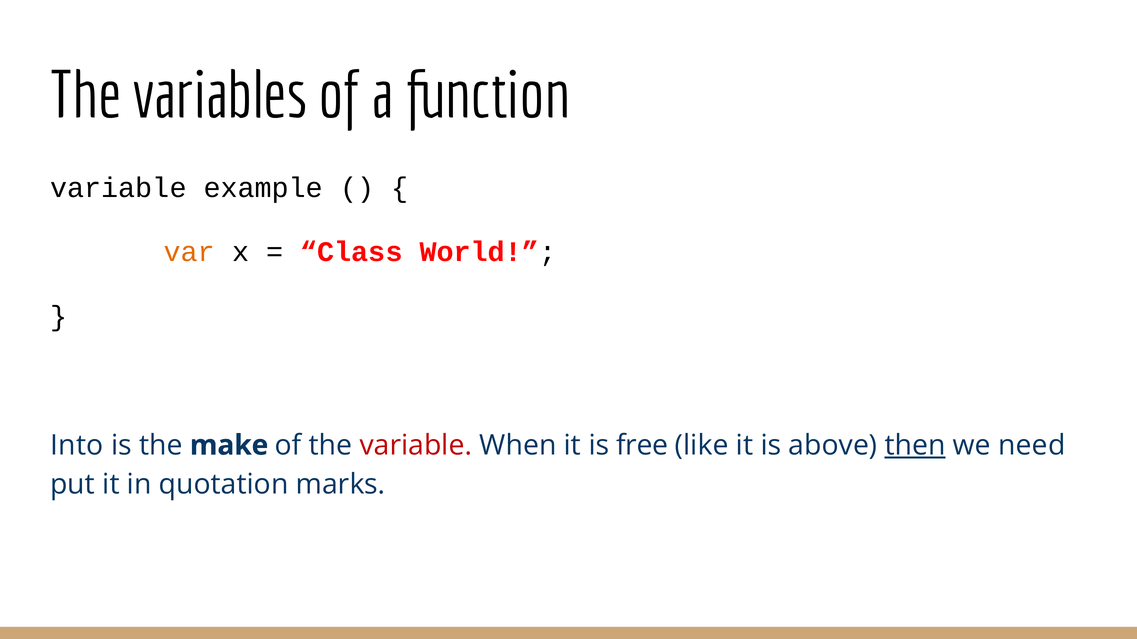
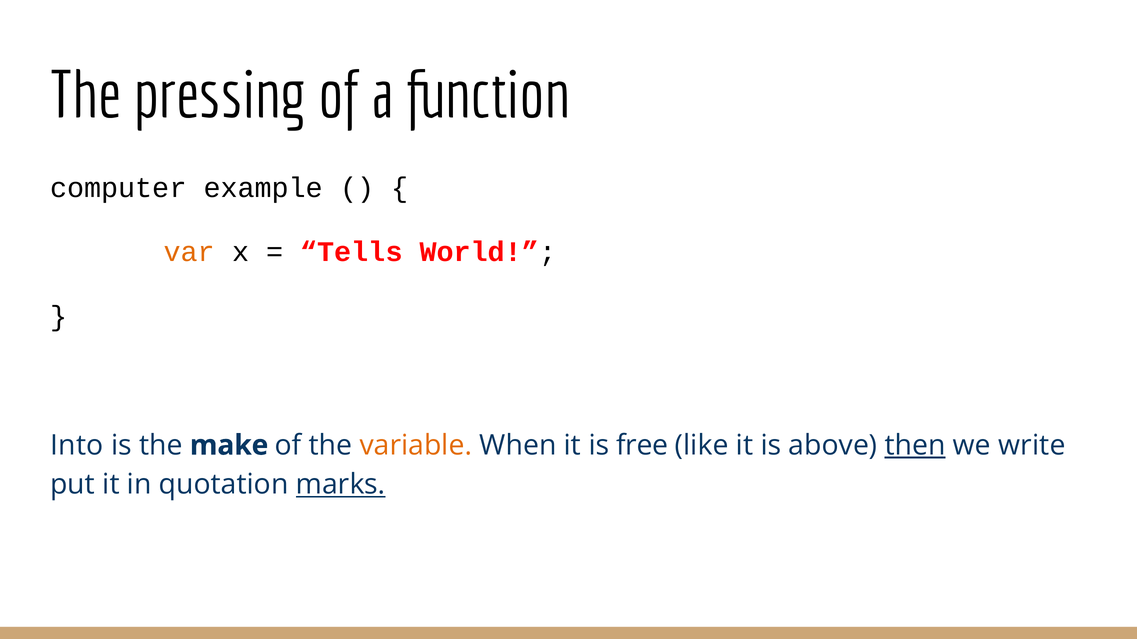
variables: variables -> pressing (221, 96)
variable: variable -> computer (118, 188)
Class: Class -> Tells (351, 252)
variable colour: red -> orange (416, 446)
need: need -> write (1032, 446)
marks underline: none -> present (341, 485)
